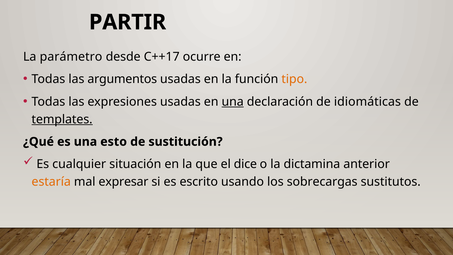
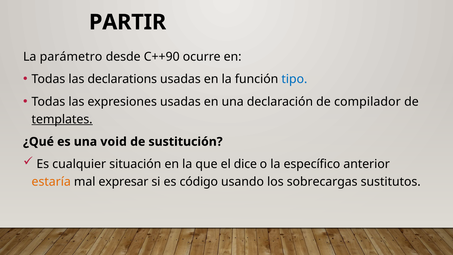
C++17: C++17 -> C++90 (162, 57)
argumentos: argumentos -> declarations (122, 79)
tipo colour: orange -> blue (294, 79)
una underline: present -> none (233, 102)
idiomáticas: idiomáticas -> compilador (367, 102)
esto: esto -> void (114, 142)
dictamina: dictamina -> específico (312, 164)
escrito: escrito -> código (199, 182)
